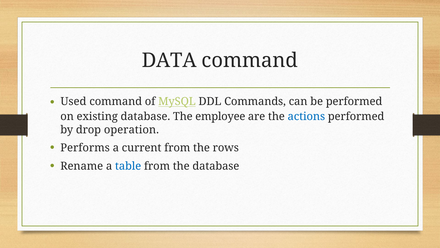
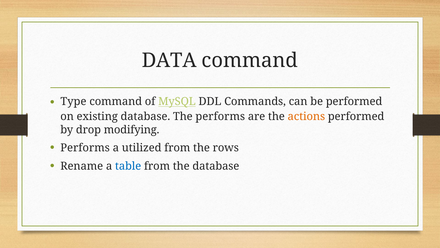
Used: Used -> Type (73, 101)
The employee: employee -> performs (220, 116)
actions colour: blue -> orange (306, 116)
operation: operation -> modifying (132, 130)
current: current -> utilized (142, 148)
